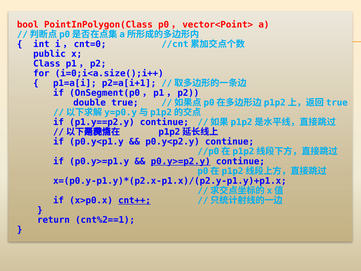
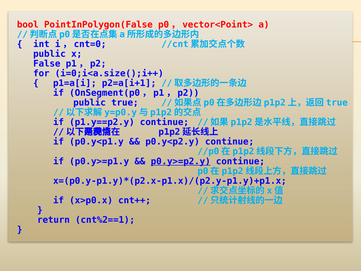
PointInPolygon(Class: PointInPolygon(Class -> PointInPolygon(False (98, 25)
Class: Class -> False (47, 64)
double: double -> public (90, 103)
cnt++ underline: present -> none (135, 200)
